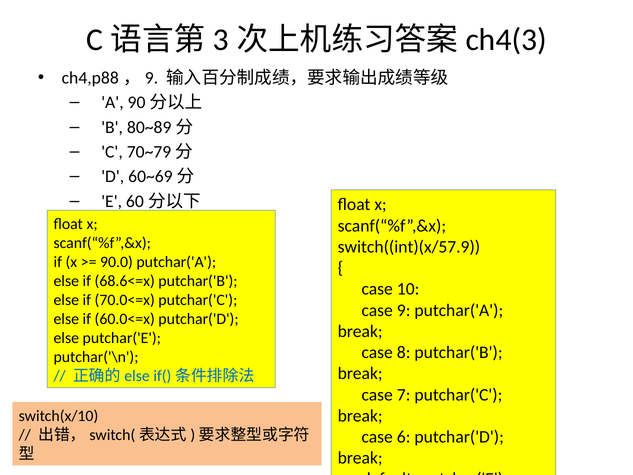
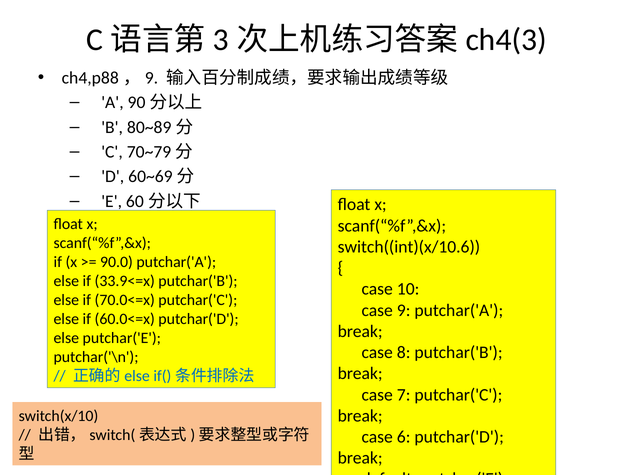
switch((int)(x/57.9: switch((int)(x/57.9 -> switch((int)(x/10.6 (409, 247)
68.6<=x: 68.6<=x -> 33.9<=x (125, 281)
